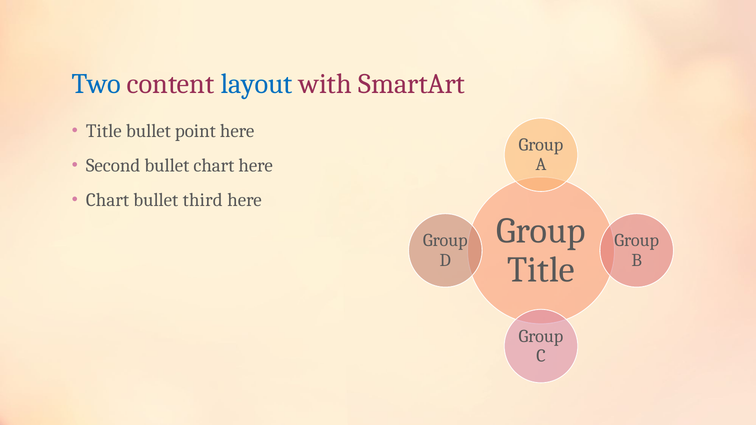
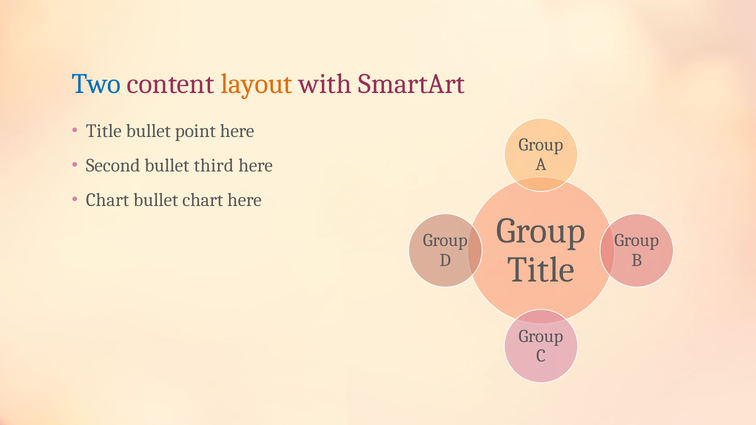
layout colour: blue -> orange (257, 84)
bullet chart: chart -> third (214, 166)
bullet third: third -> chart (203, 200)
